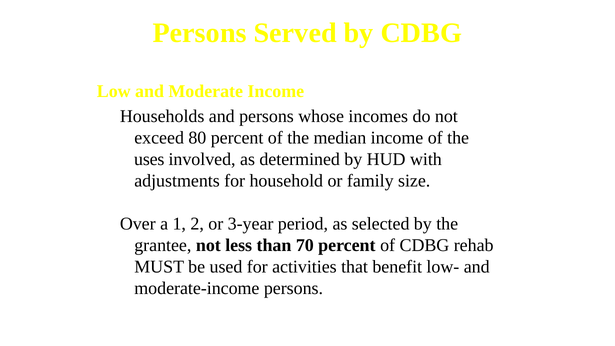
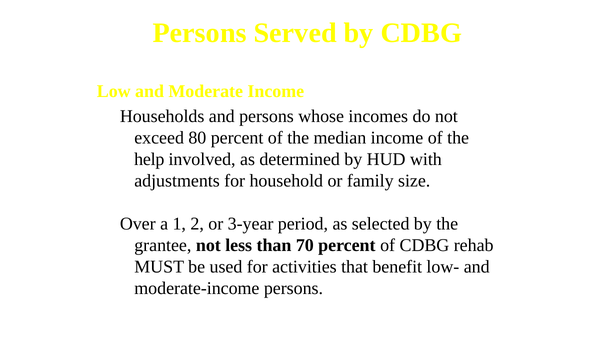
uses: uses -> help (149, 159)
